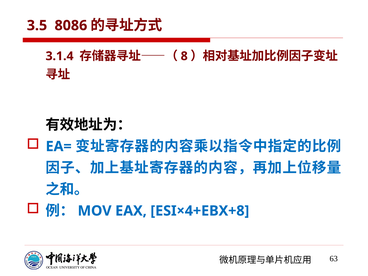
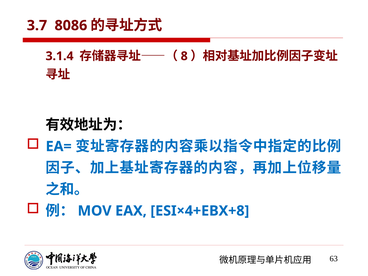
3.5: 3.5 -> 3.7 (37, 25)
